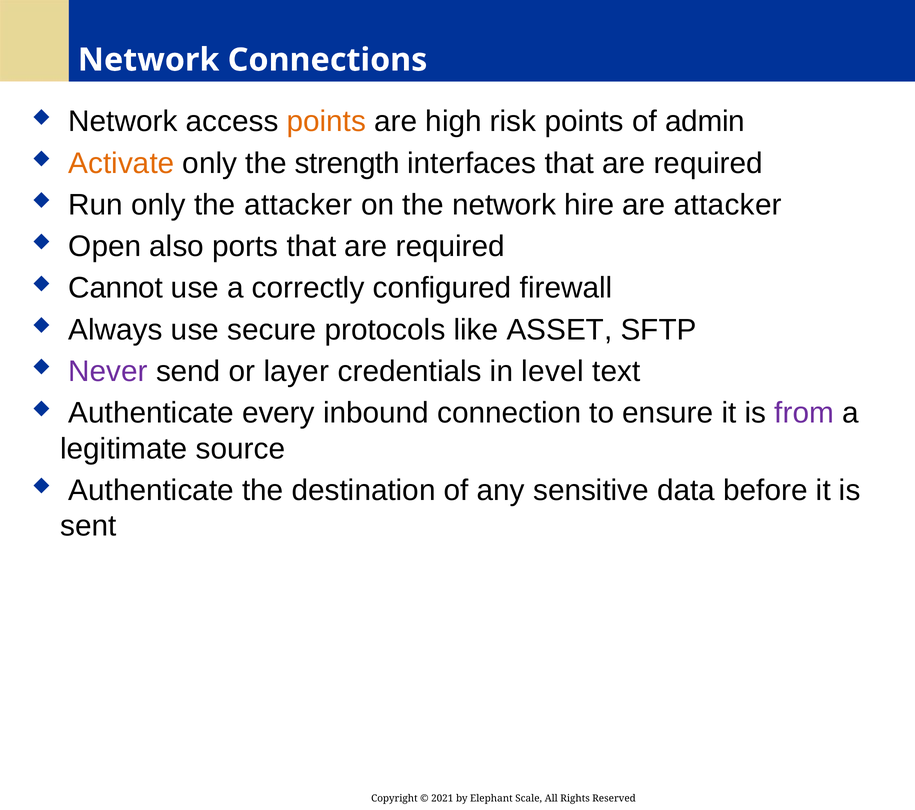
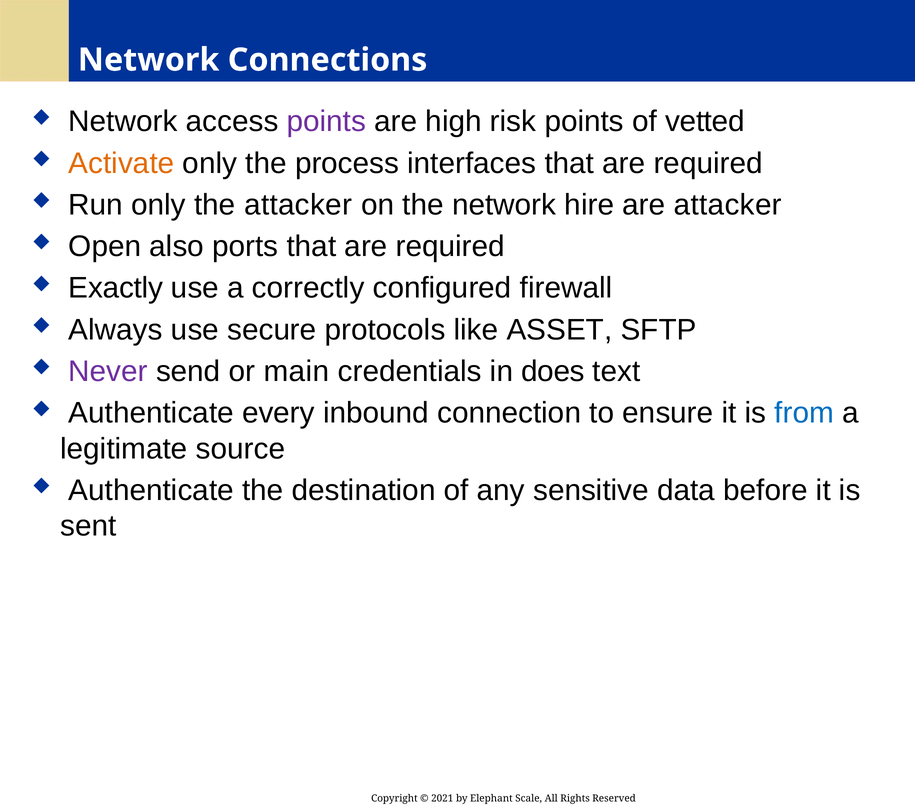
points colour: orange -> purple (326, 122)
admin: admin -> vetted (705, 122)
strength: strength -> process (347, 163)
Cannot: Cannot -> Exactly (116, 288)
layer: layer -> main (296, 371)
level: level -> does (553, 371)
from colour: purple -> blue (804, 413)
